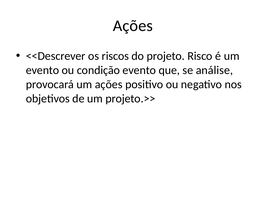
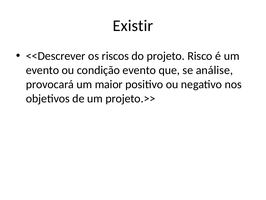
Ações: Ações -> Existir (133, 26)
um ações: ações -> maior (109, 84)
